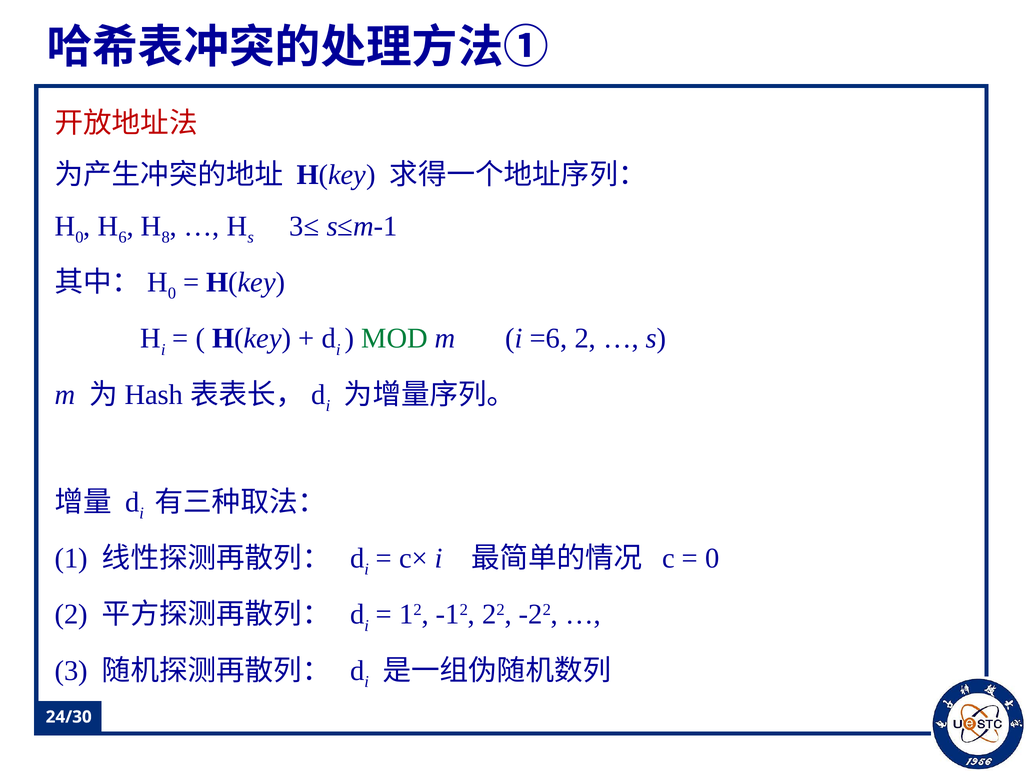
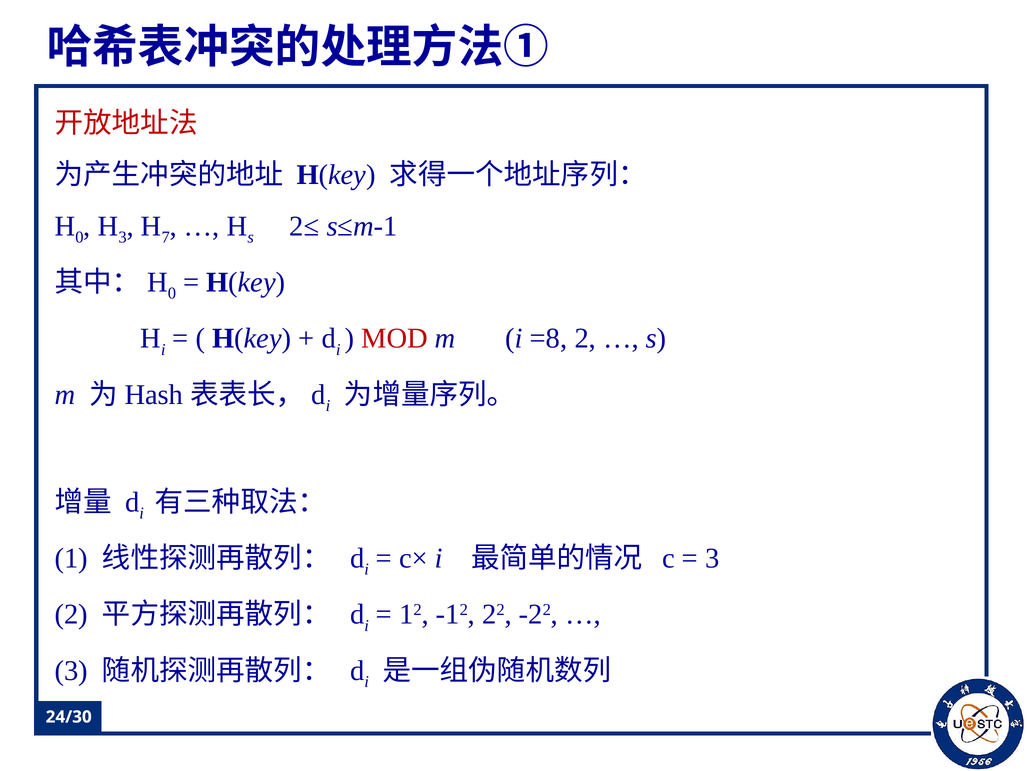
6: 6 -> 3 (123, 237)
8: 8 -> 7 (166, 237)
3≤: 3≤ -> 2≤ (304, 226)
MOD colour: green -> red (394, 338)
=6: =6 -> =8 (549, 338)
0: 0 -> 3 (712, 558)
